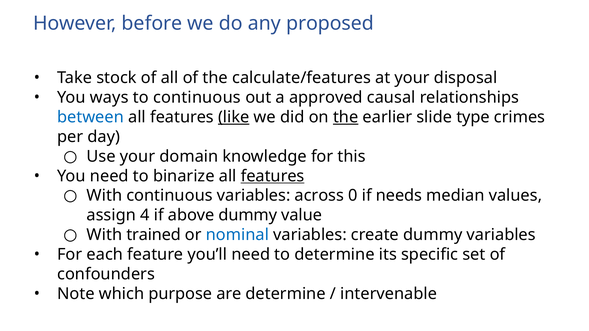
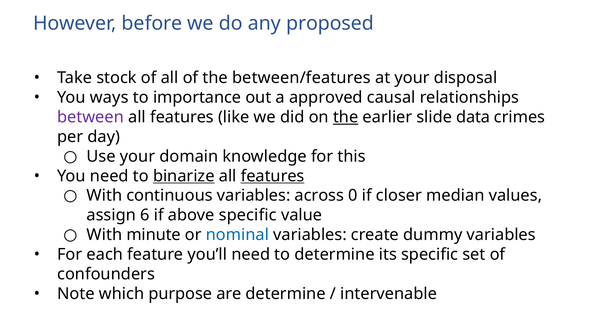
calculate/features: calculate/features -> between/features (301, 78)
to continuous: continuous -> importance (197, 98)
between colour: blue -> purple (91, 117)
like underline: present -> none (234, 117)
type: type -> data (473, 117)
binarize underline: none -> present (184, 176)
needs: needs -> closer (399, 196)
4: 4 -> 6 (145, 215)
above dummy: dummy -> specific (248, 215)
trained: trained -> minute (154, 235)
